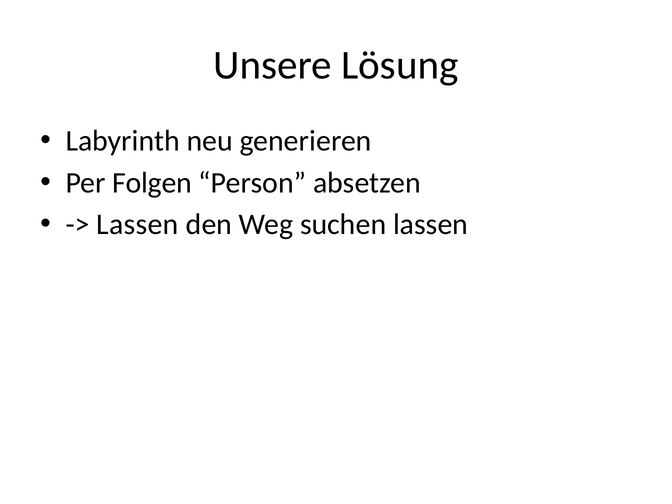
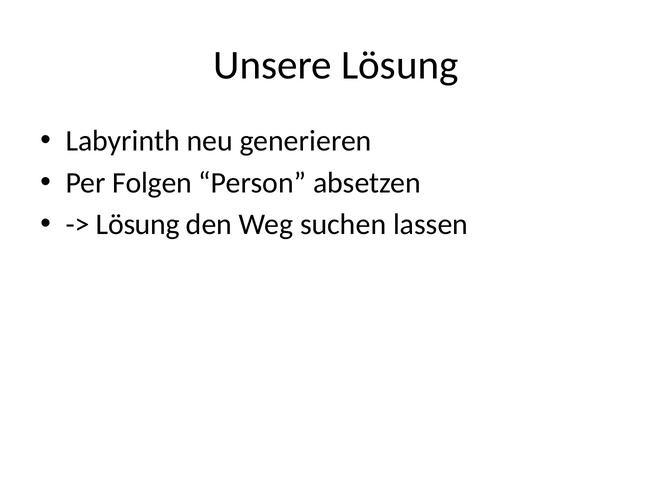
Lassen: Lassen -> Lösung (138, 225)
